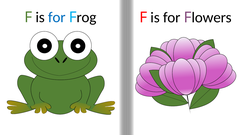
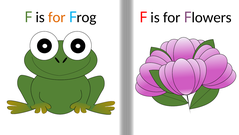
for colour: blue -> orange (57, 17)
